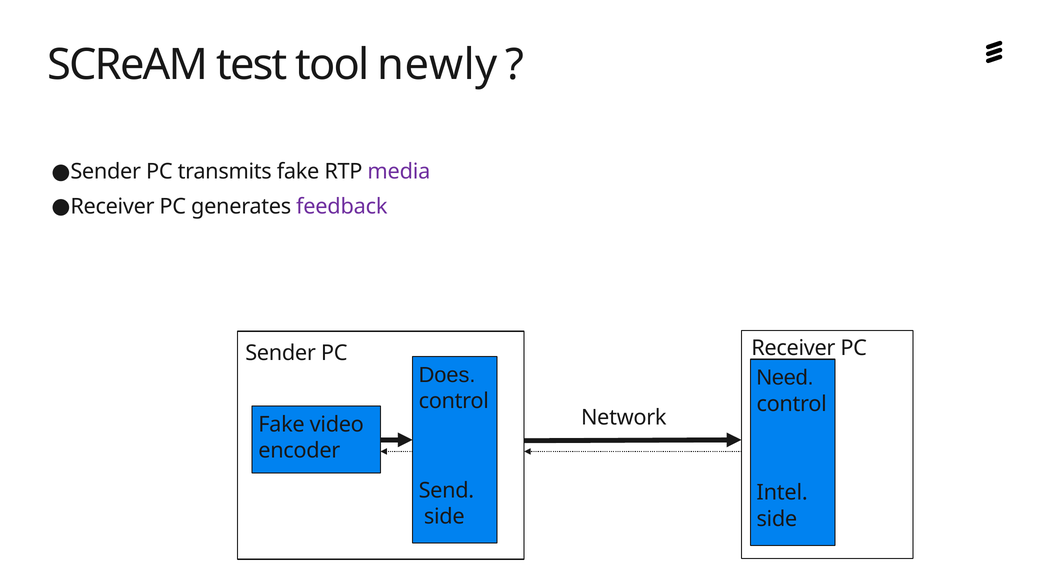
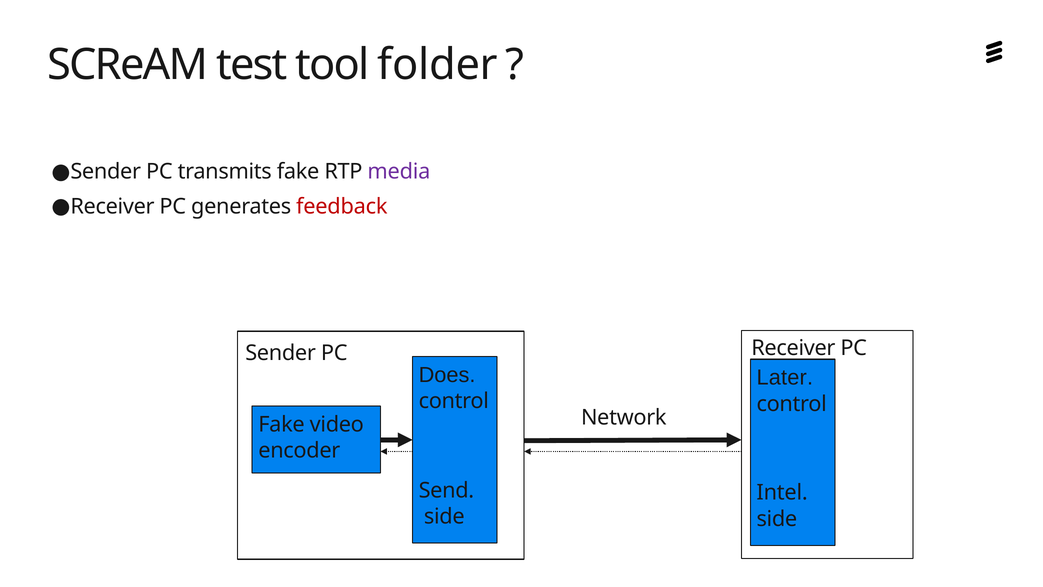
newly: newly -> folder (438, 65)
feedback colour: purple -> red (342, 206)
Need: Need -> Later (785, 378)
